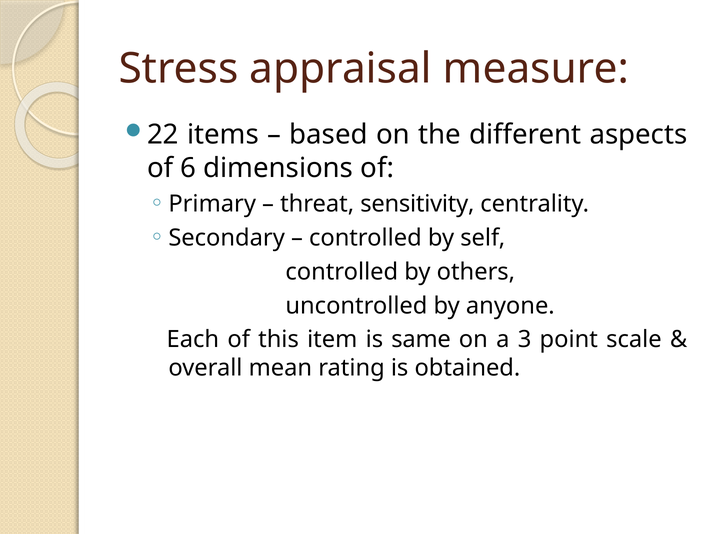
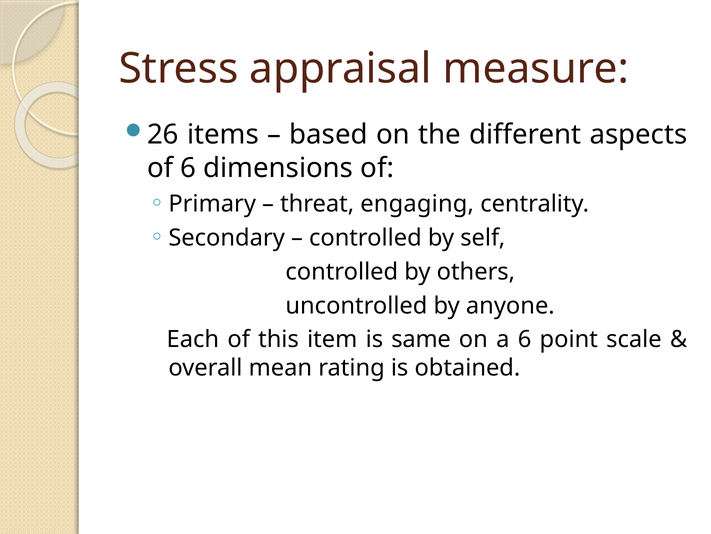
22: 22 -> 26 (163, 135)
sensitivity: sensitivity -> engaging (417, 204)
a 3: 3 -> 6 (525, 339)
